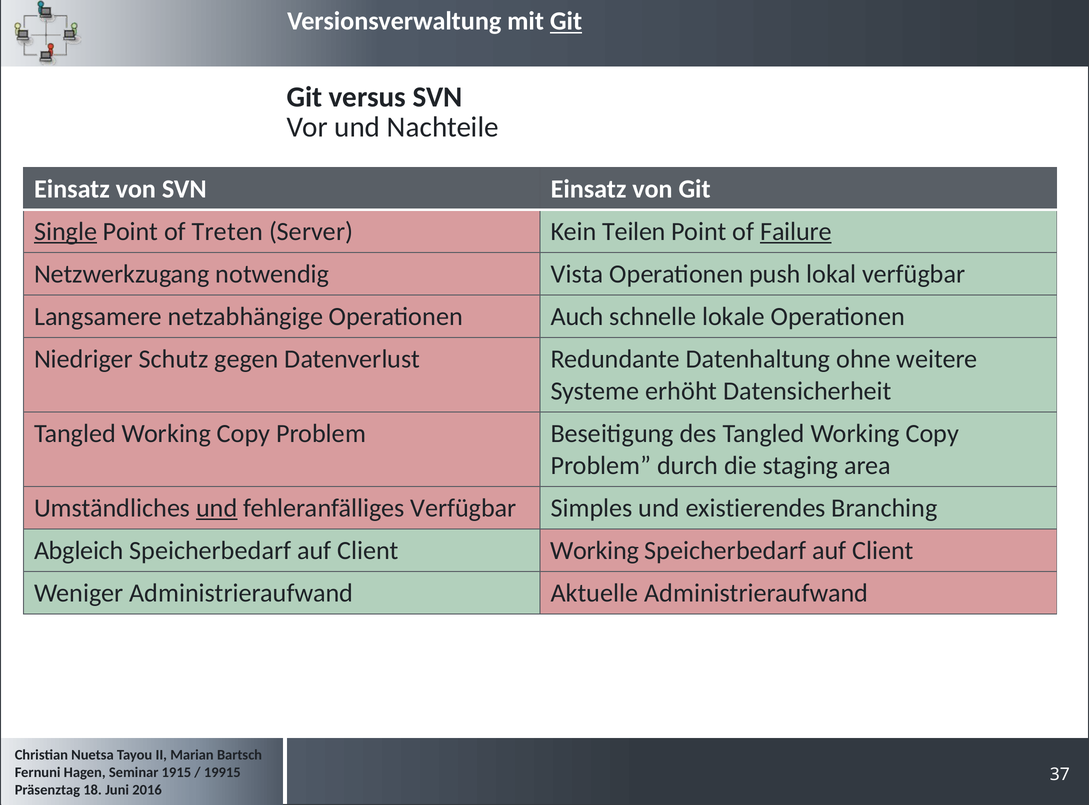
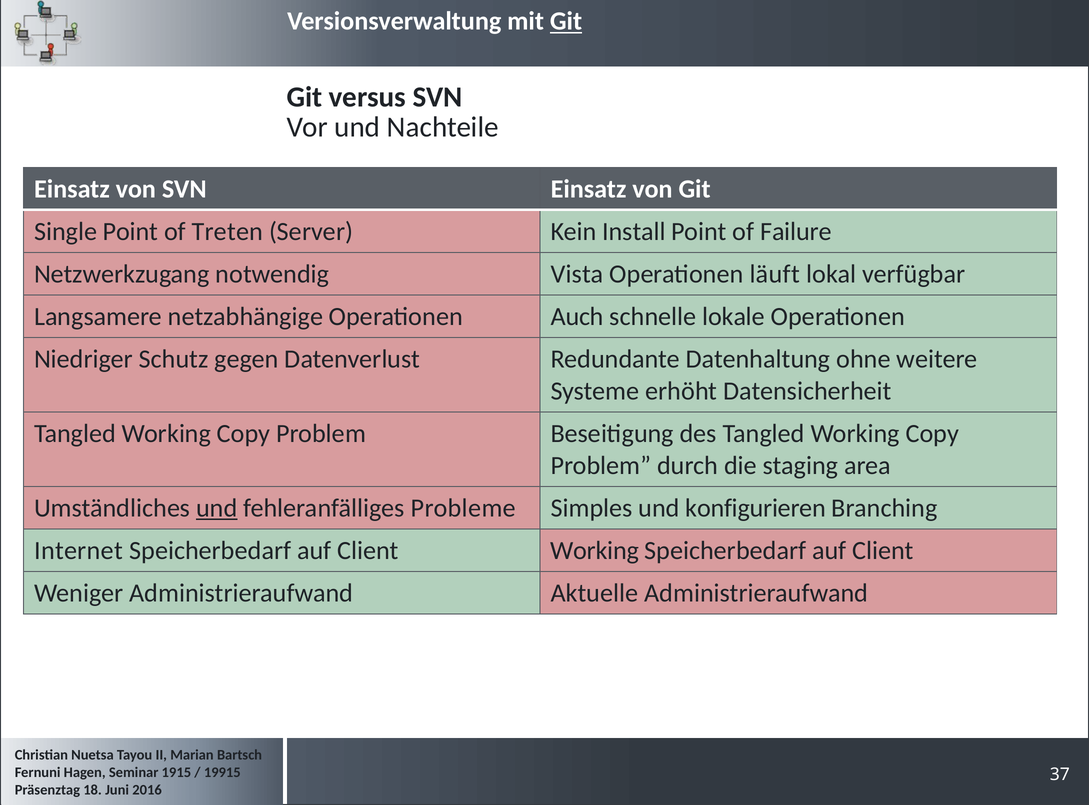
Single underline: present -> none (66, 231)
Teilen: Teilen -> Install (634, 231)
Failure underline: present -> none (796, 231)
push: push -> läuft (775, 274)
fehleranfälliges Verfügbar: Verfügbar -> Probleme (463, 508)
existierendes: existierendes -> konfigurieren (756, 508)
Abgleich: Abgleich -> Internet (79, 550)
